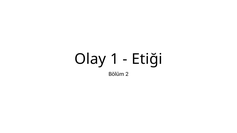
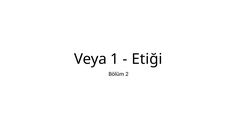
Olay: Olay -> Veya (90, 59)
